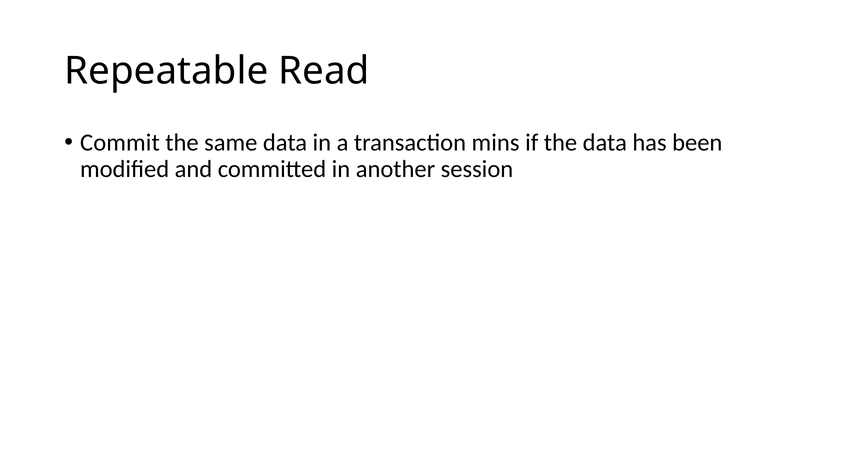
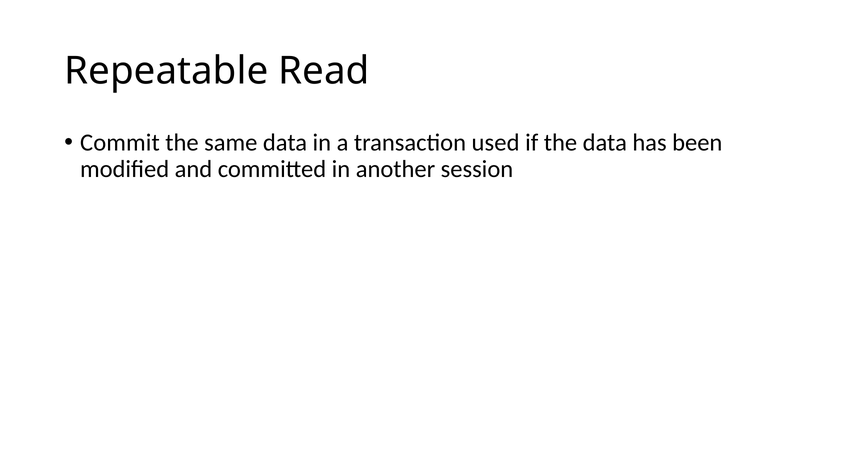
mins: mins -> used (496, 143)
